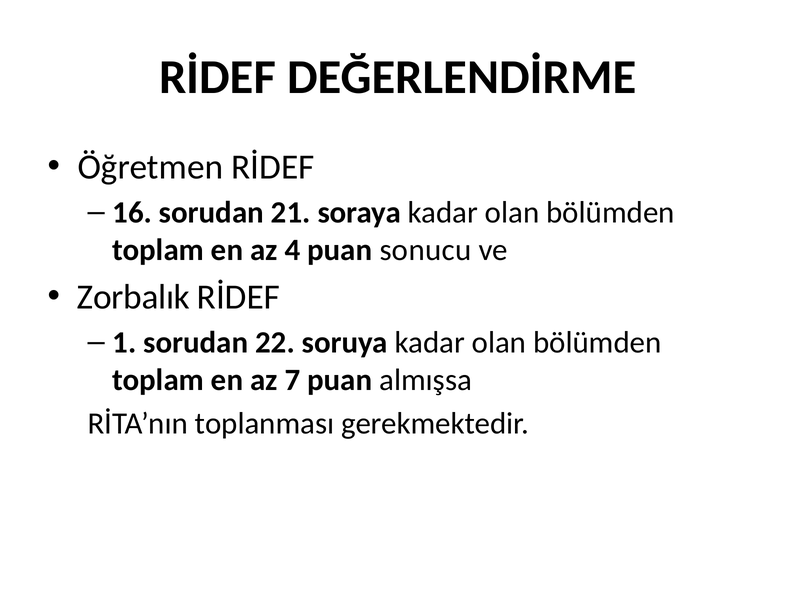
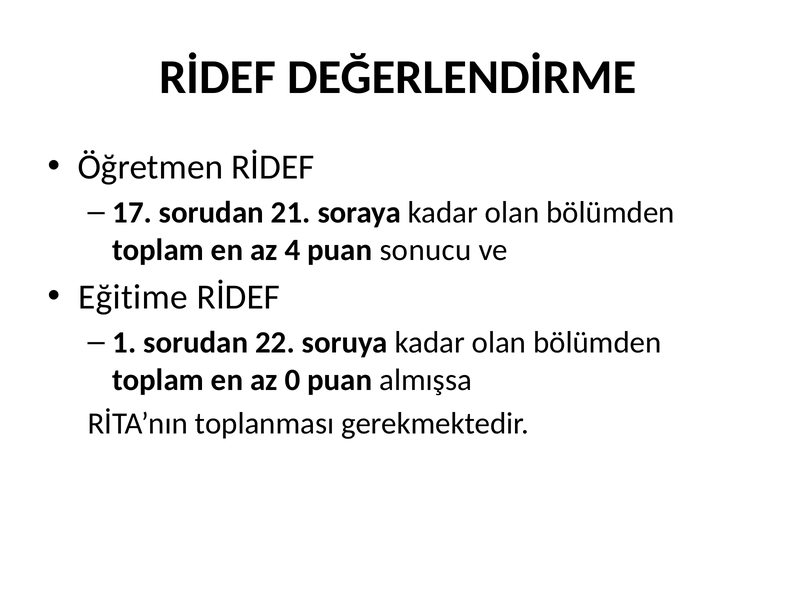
16: 16 -> 17 (132, 213)
Zorbalık: Zorbalık -> Eğitime (133, 297)
7: 7 -> 0 (292, 380)
